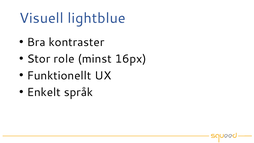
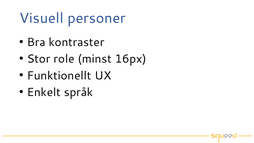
lightblue: lightblue -> personer (97, 18)
